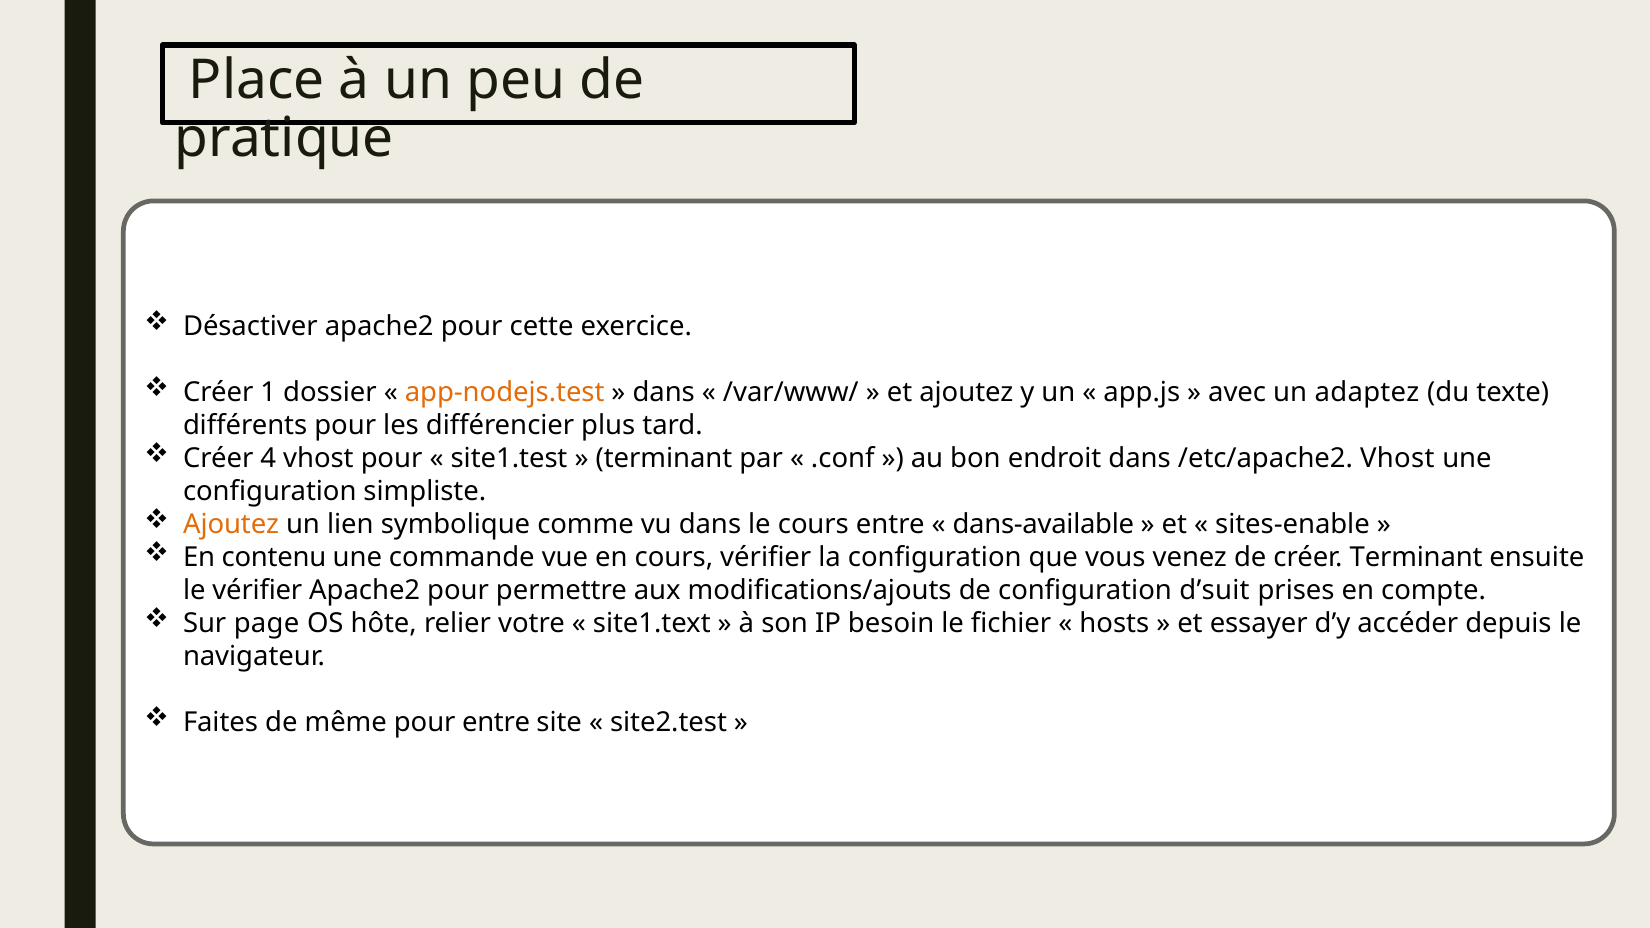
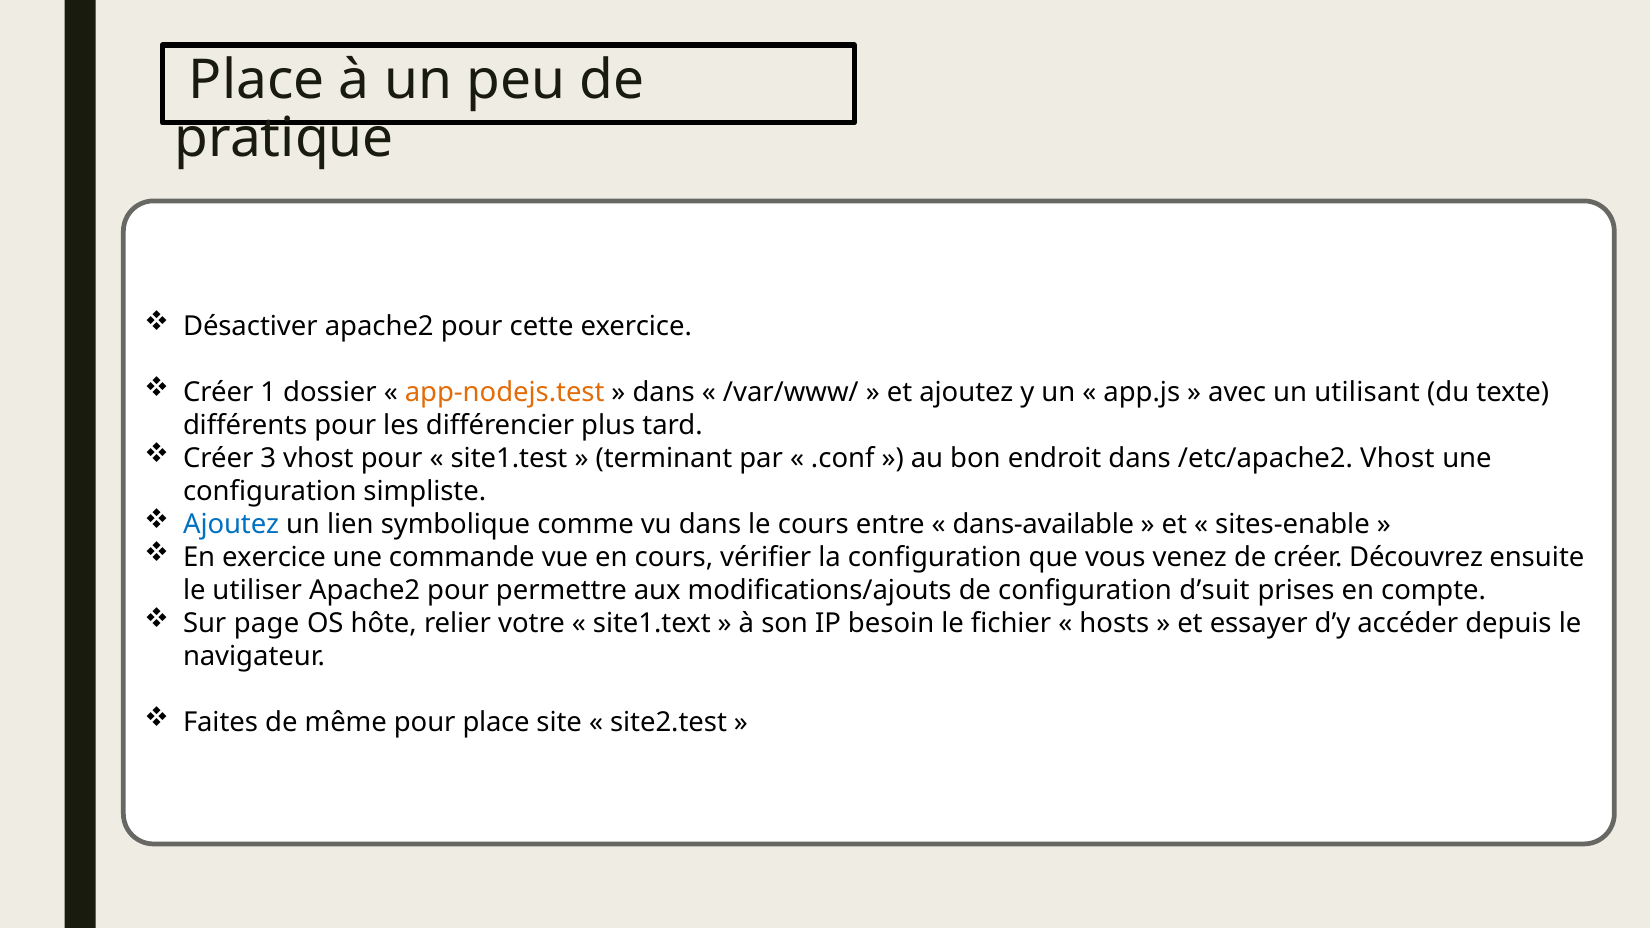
adaptez: adaptez -> utilisant (1367, 392)
4: 4 -> 3 (268, 458)
Ajoutez colour: orange -> blue (231, 524)
En contenu: contenu -> exercice (274, 557)
créer Terminant: Terminant -> Découvrez (1416, 557)
le vérifier: vérifier -> utiliser (257, 590)
pour entre: entre -> place (496, 722)
